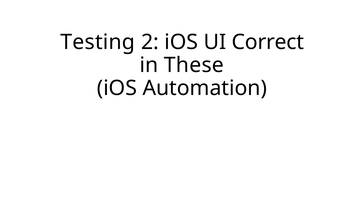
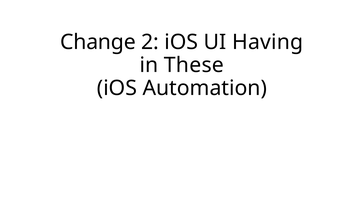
Testing: Testing -> Change (98, 42)
Correct: Correct -> Having (268, 42)
